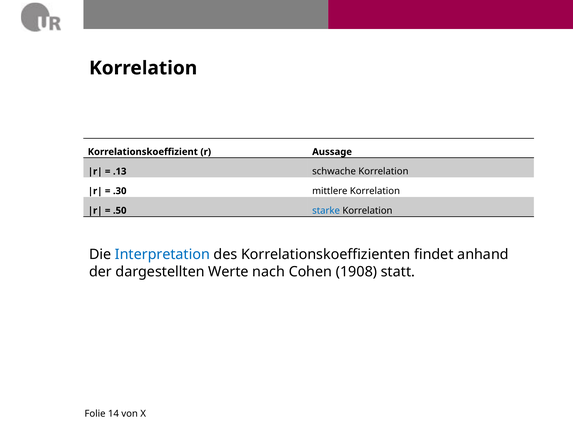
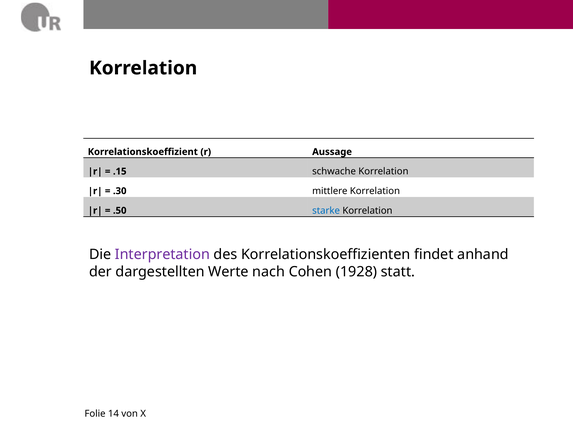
.13: .13 -> .15 (120, 171)
Interpretation colour: blue -> purple (162, 254)
1908: 1908 -> 1928 (356, 272)
